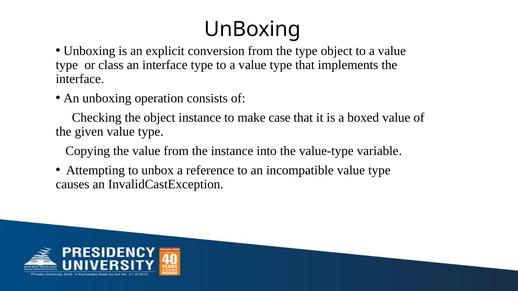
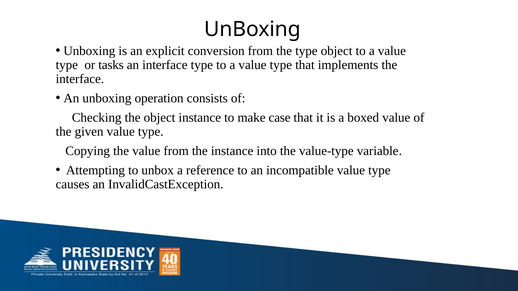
class: class -> tasks (111, 65)
